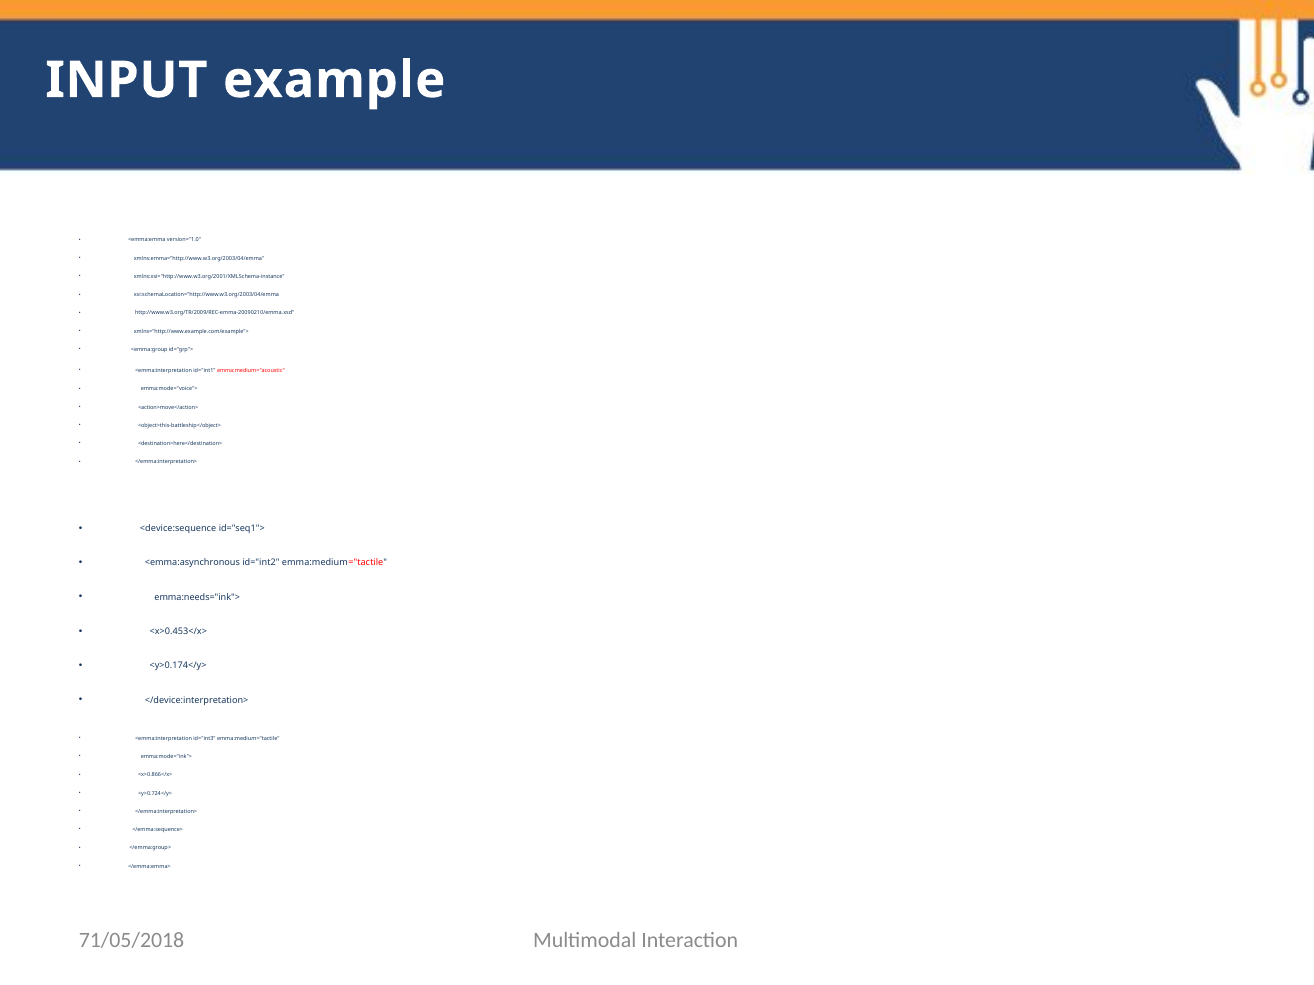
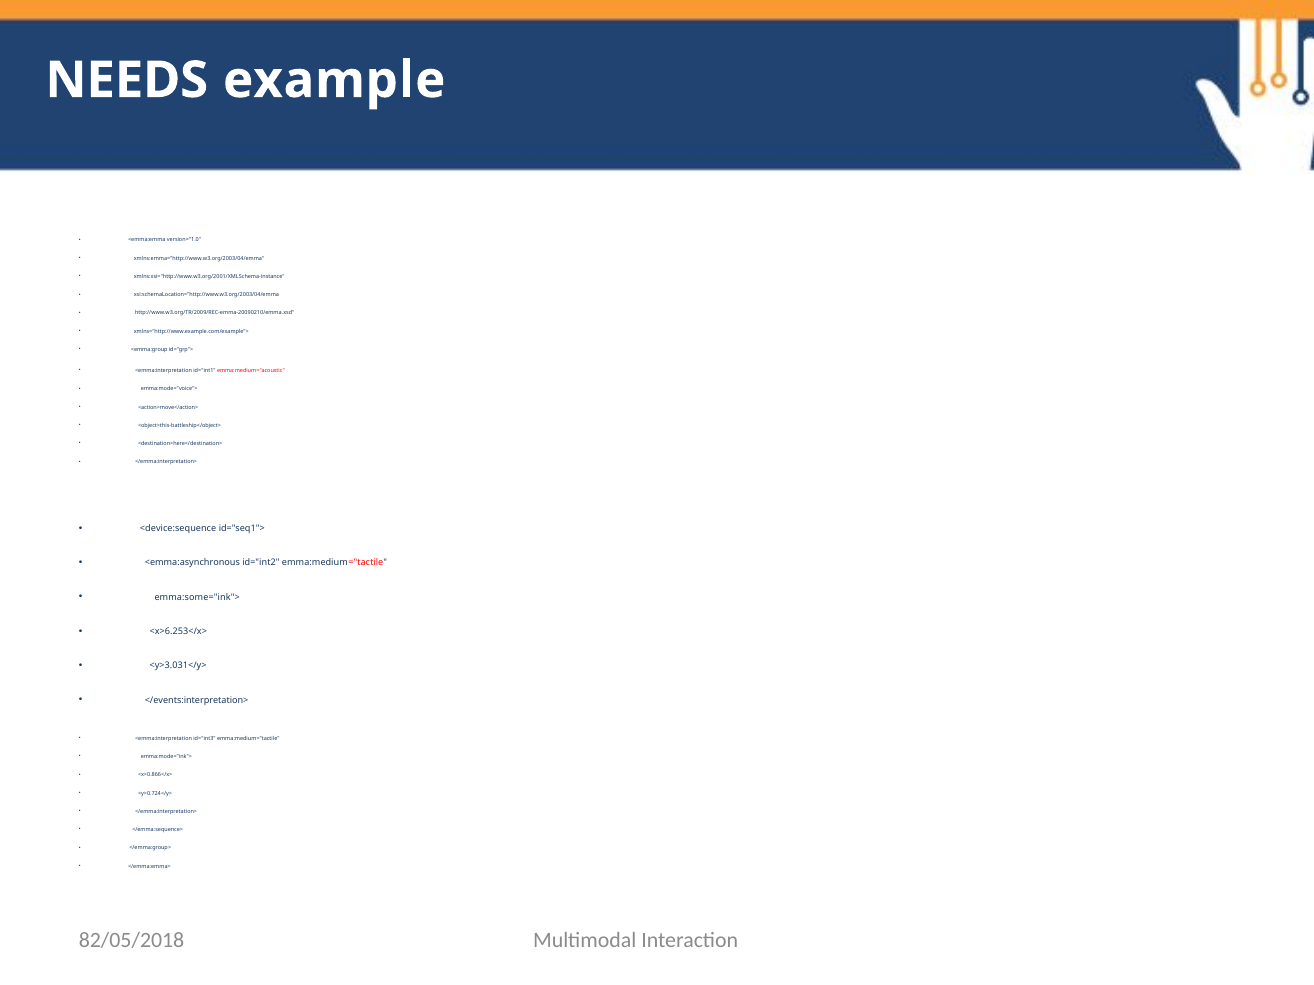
INPUT: INPUT -> NEEDS (127, 80)
emma:needs="ink">: emma:needs="ink"> -> emma:some="ink"> (197, 598)
<x>0.453</x>: <x>0.453</x> -> <x>6.253</x> (178, 632)
<y>0.174</y>: <y>0.174</y> -> <y>3.031</y> (178, 666)
</device:interpretation>: </device:interpretation> -> </events:interpretation> (197, 700)
71/05/2018: 71/05/2018 -> 82/05/2018 (132, 941)
